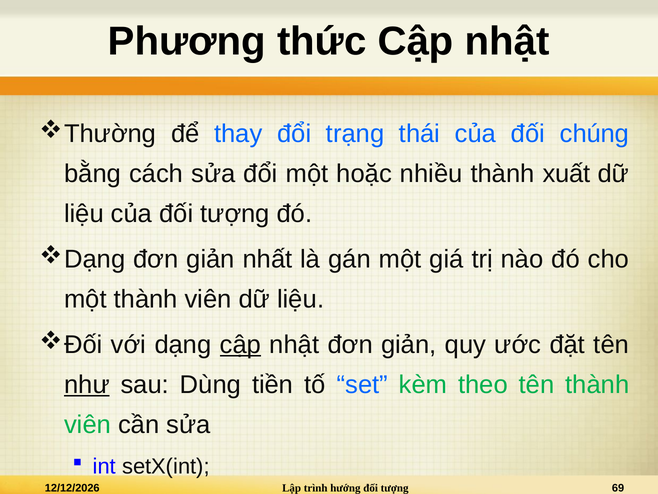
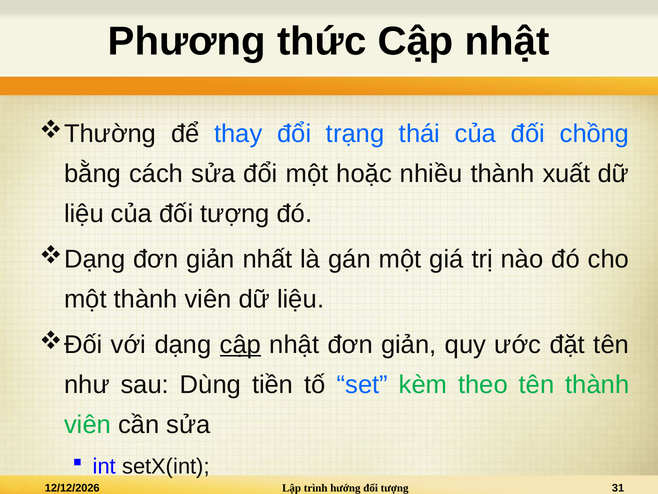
chúng: chúng -> chồng (595, 134)
như underline: present -> none (87, 384)
69: 69 -> 31 (618, 488)
